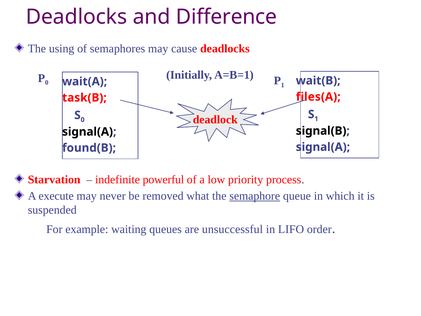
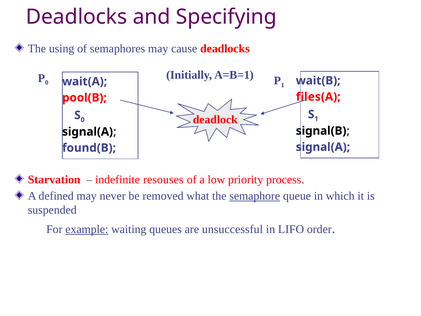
Difference: Difference -> Specifying (226, 17)
task(B: task(B -> pool(B (84, 98)
powerful: powerful -> resouses (163, 179)
execute: execute -> defined (56, 196)
example underline: none -> present (87, 229)
